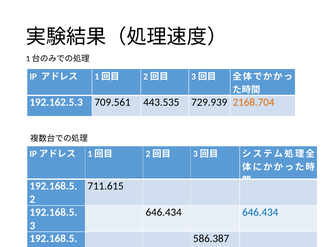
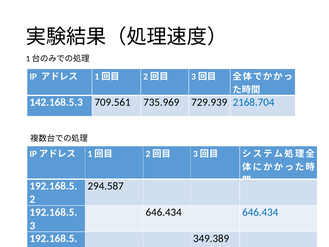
192.162.5.3: 192.162.5.3 -> 142.168.5.3 (56, 102)
443.535: 443.535 -> 735.969 (161, 102)
2168.704 colour: orange -> blue (254, 102)
711.615: 711.615 -> 294.587 (106, 186)
586.387: 586.387 -> 349.389 (211, 238)
